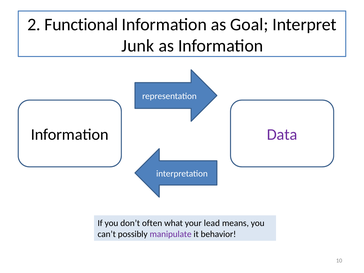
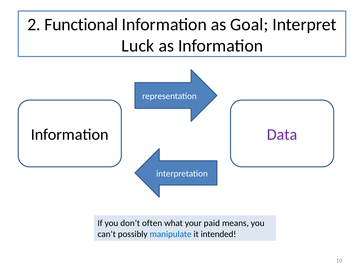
Junk: Junk -> Luck (138, 46)
lead: lead -> paid (212, 223)
manipulate colour: purple -> blue (171, 234)
behavior: behavior -> intended (218, 234)
